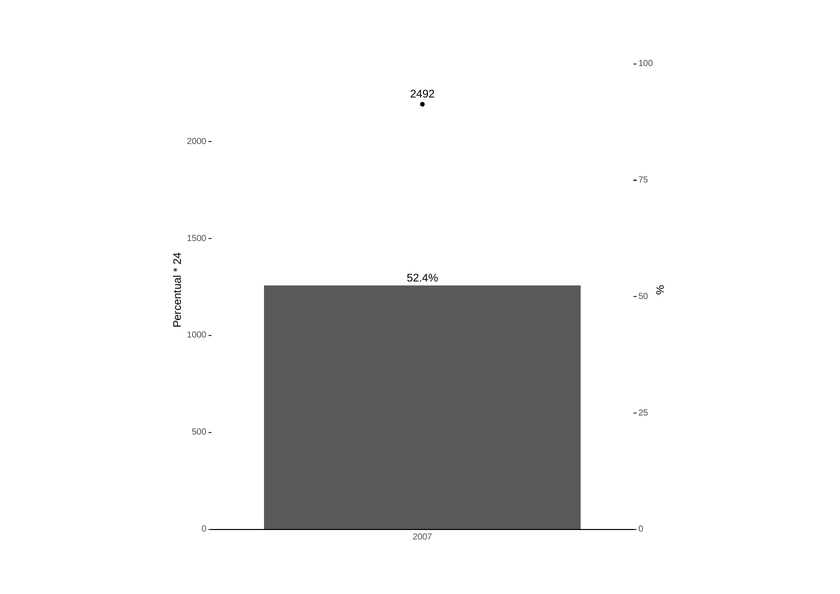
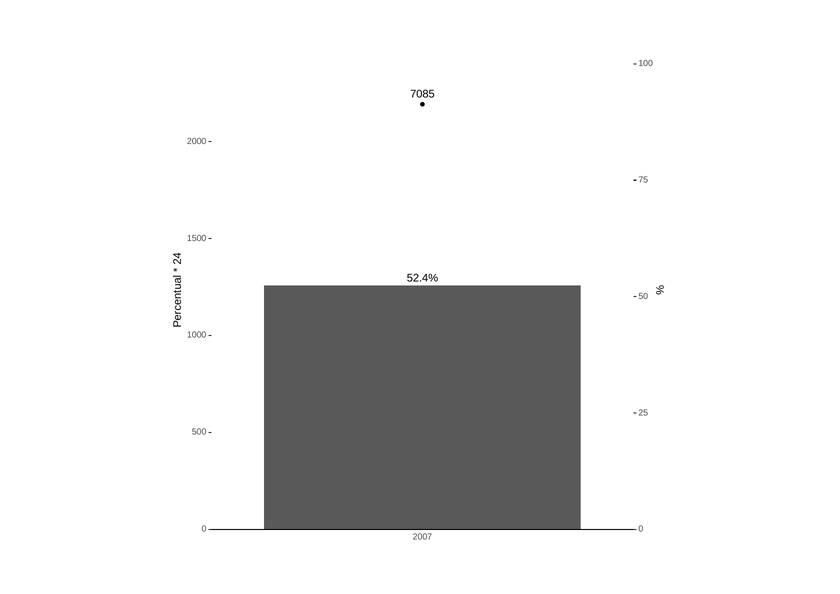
2492: 2492 -> 7085 (422, 94)
